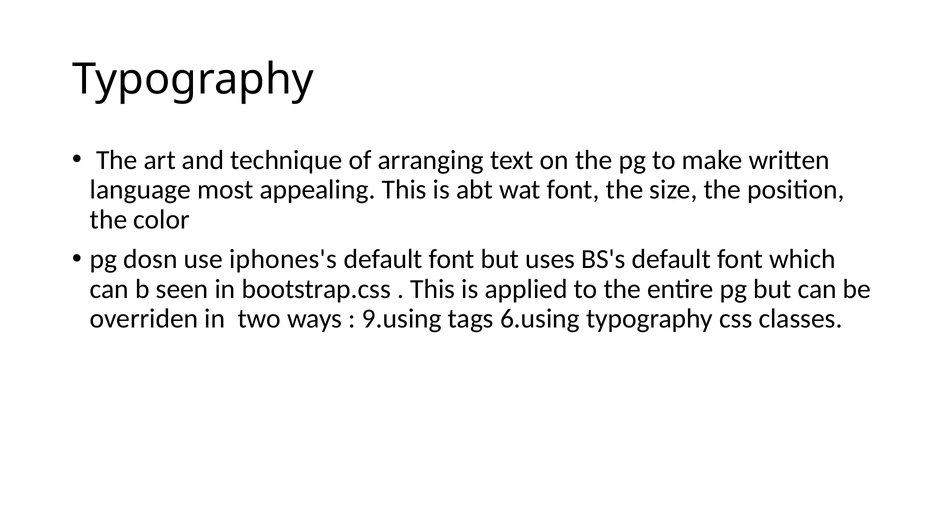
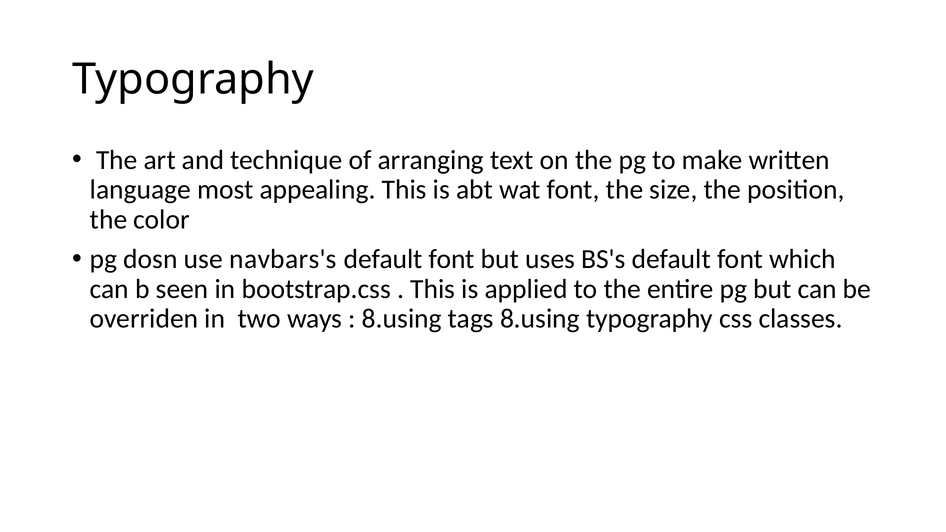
iphones's: iphones's -> navbars's (283, 259)
9.using: 9.using -> 8.using (402, 319)
tags 6.using: 6.using -> 8.using (540, 319)
